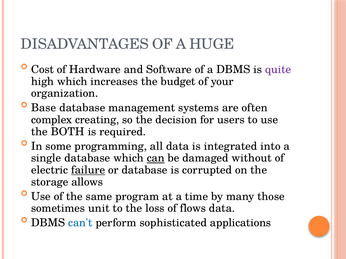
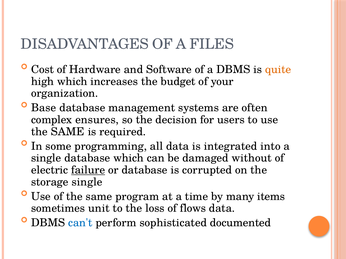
HUGE: HUGE -> FILES (212, 44)
quite colour: purple -> orange (278, 70)
creating: creating -> ensures (97, 120)
BOTH: BOTH -> SAME (68, 132)
can underline: present -> none (156, 158)
storage allows: allows -> single (87, 182)
those: those -> items (271, 197)
applications: applications -> documented (240, 223)
